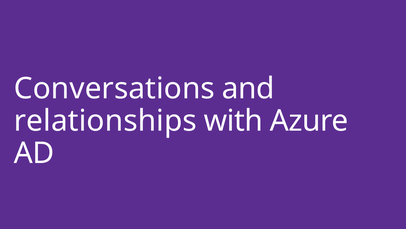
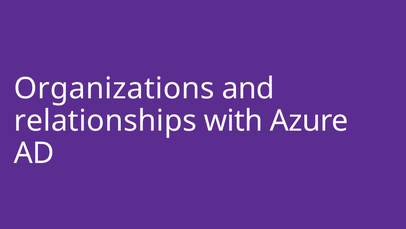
Conversations: Conversations -> Organizations (114, 88)
